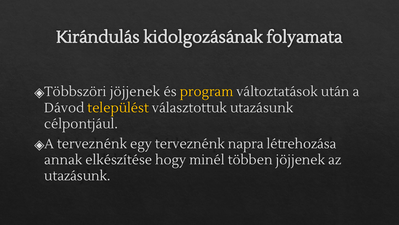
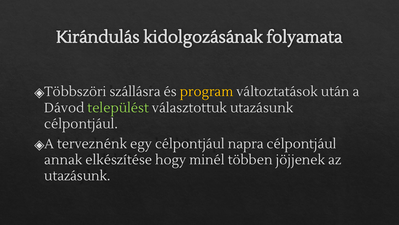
jöjjenek: jöjjenek -> szállásra (135, 92)
települést colour: yellow -> light green (118, 108)
egy terveznénk: terveznénk -> célpontjául (190, 144)
napra létrehozása: létrehozása -> célpontjául (302, 144)
